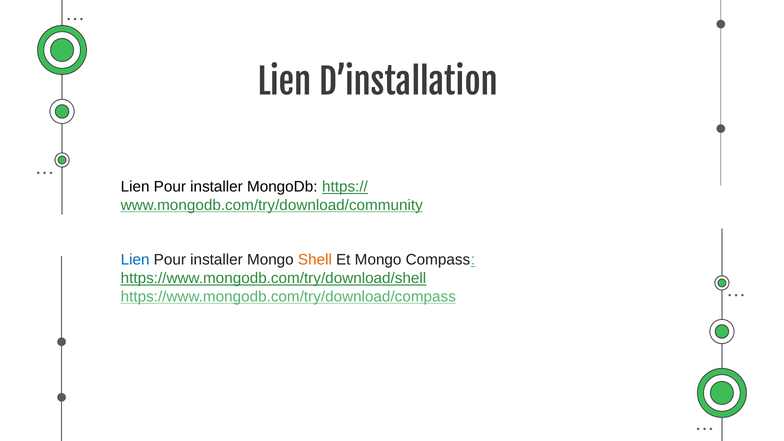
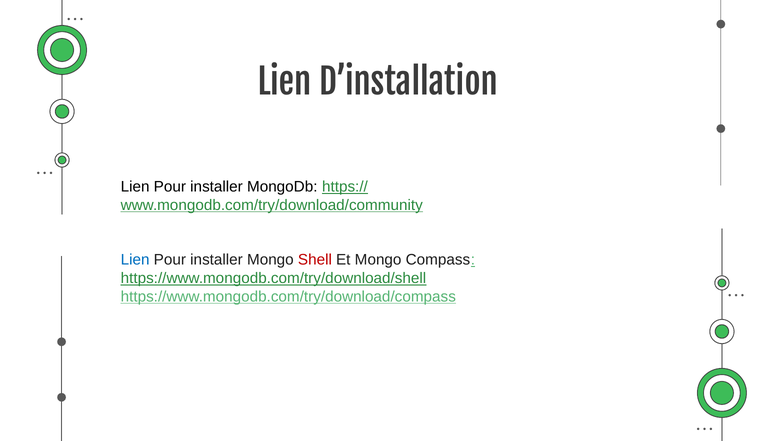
Shell colour: orange -> red (315, 260)
